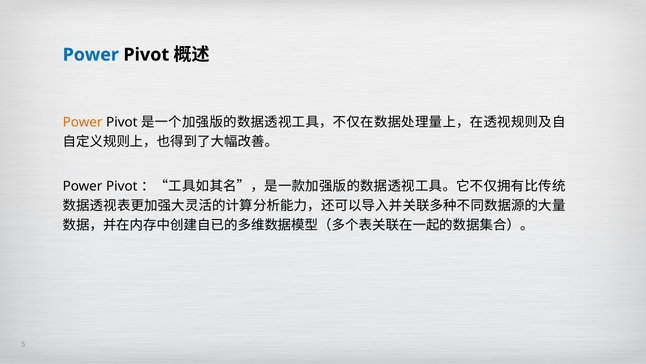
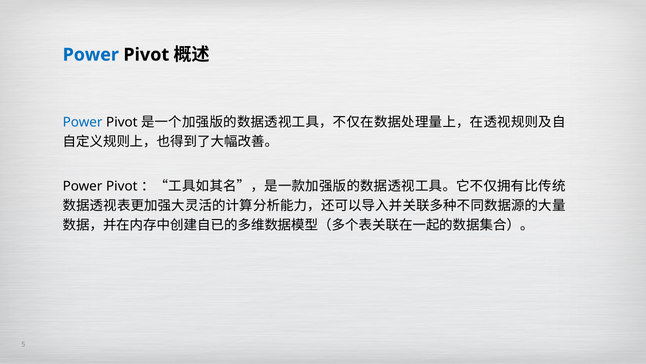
Power colour: orange -> blue (83, 122)
